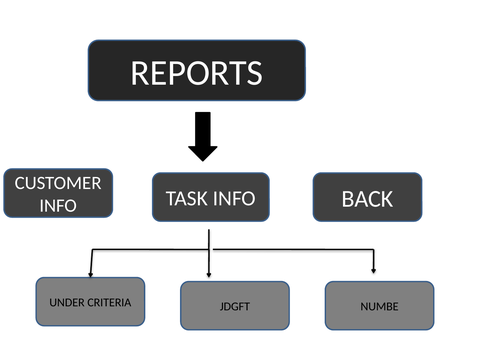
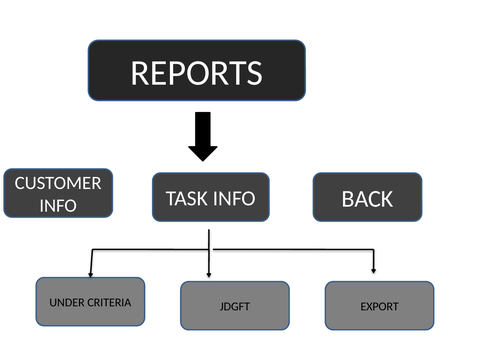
NUMBE: NUMBE -> EXPORT (380, 306)
